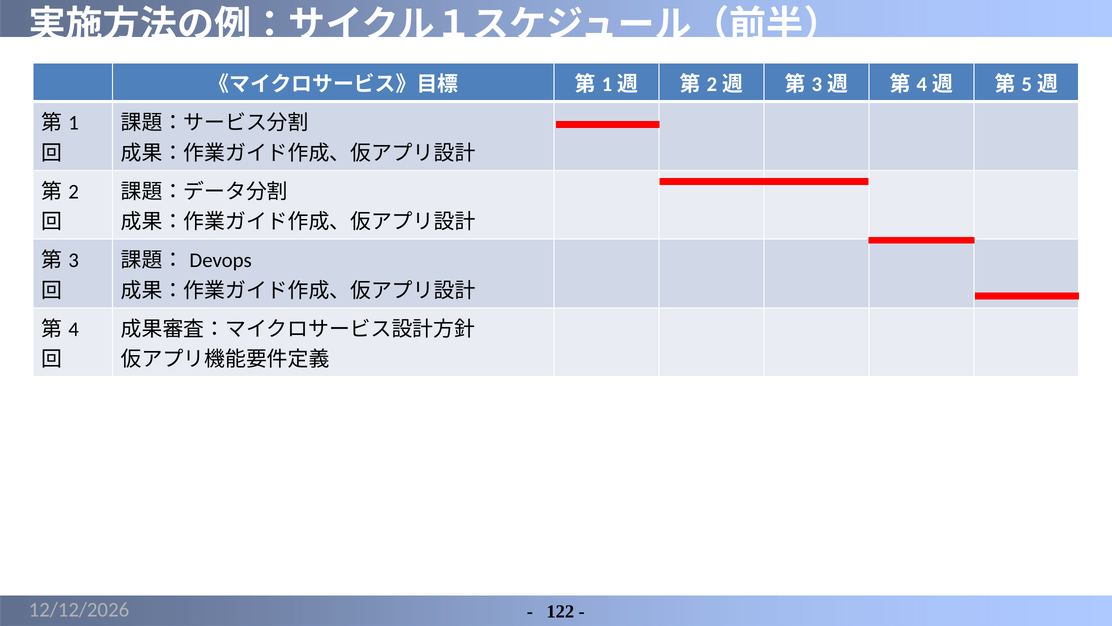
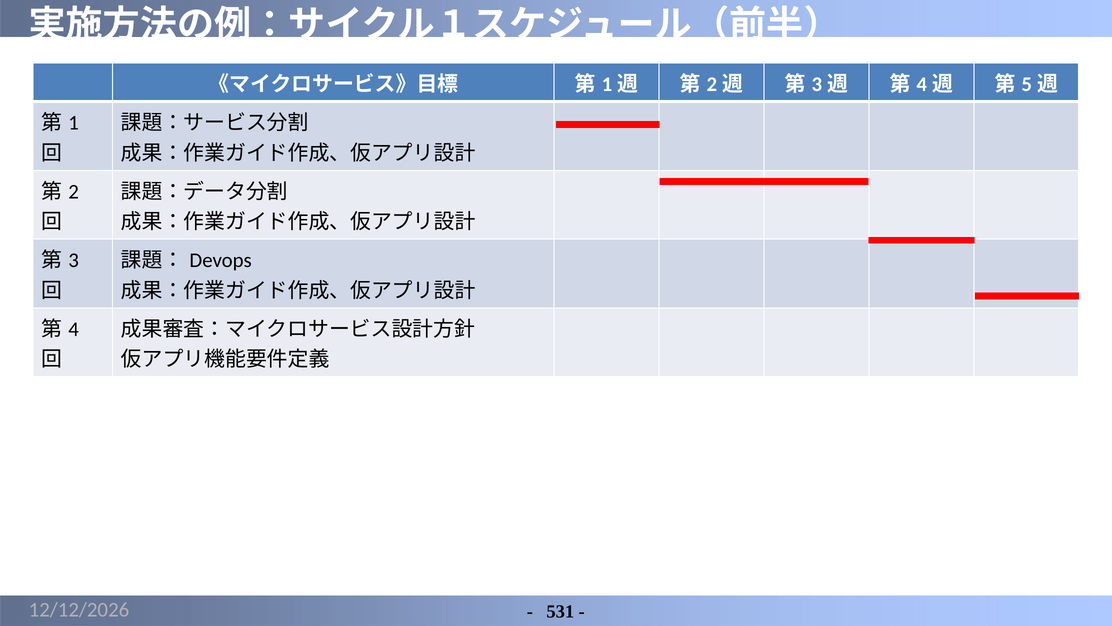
122: 122 -> 531 (560, 611)
